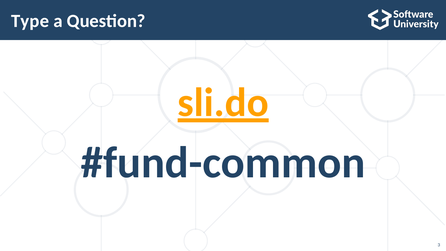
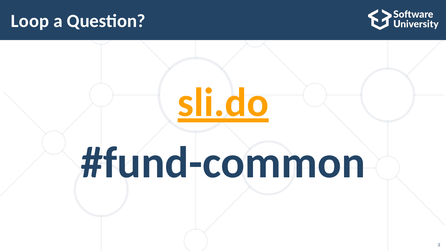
Type: Type -> Loop (30, 21)
